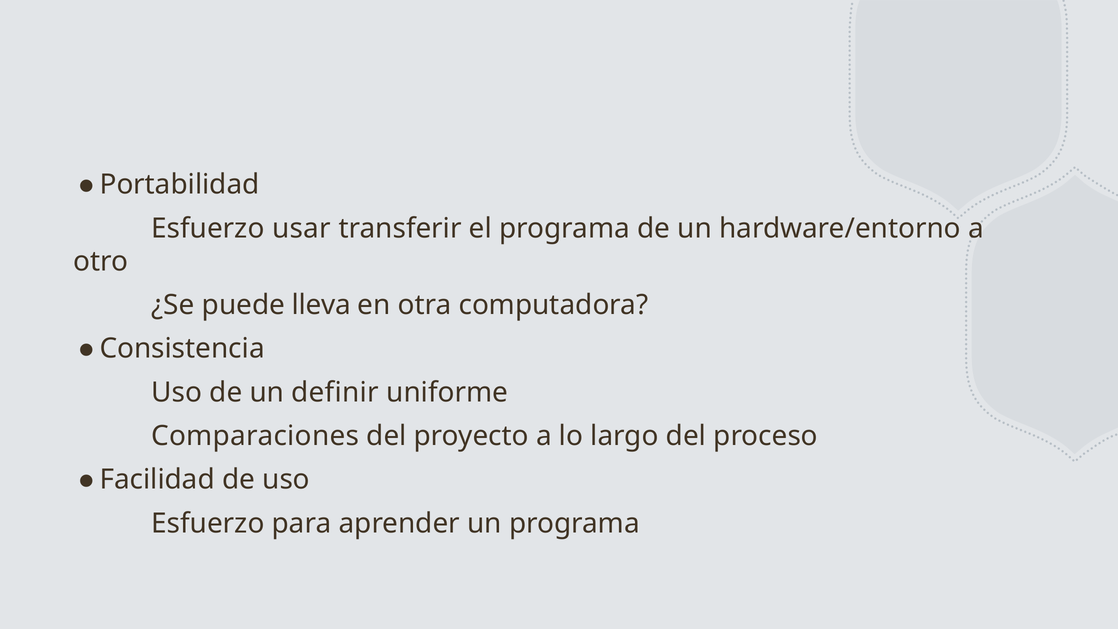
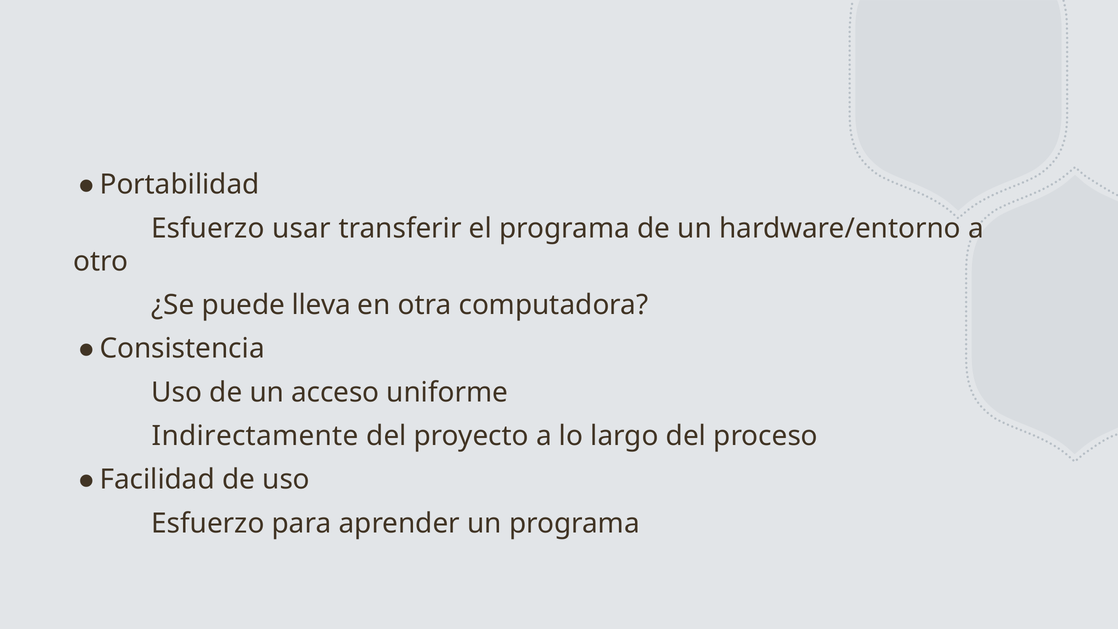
definir: definir -> acceso (335, 392)
Comparaciones: Comparaciones -> Indirectamente (255, 436)
